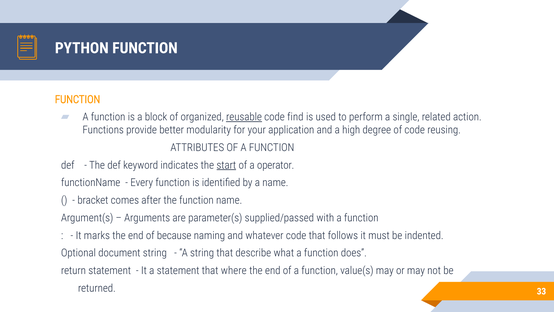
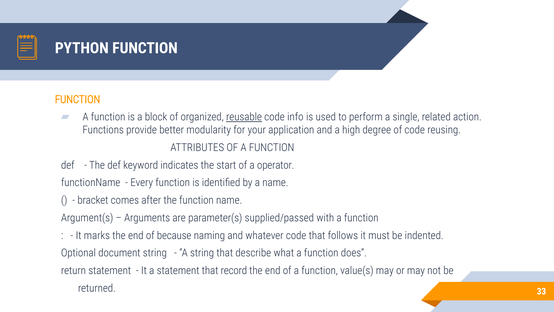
find: find -> info (295, 117)
start underline: present -> none (226, 165)
where: where -> record (234, 270)
